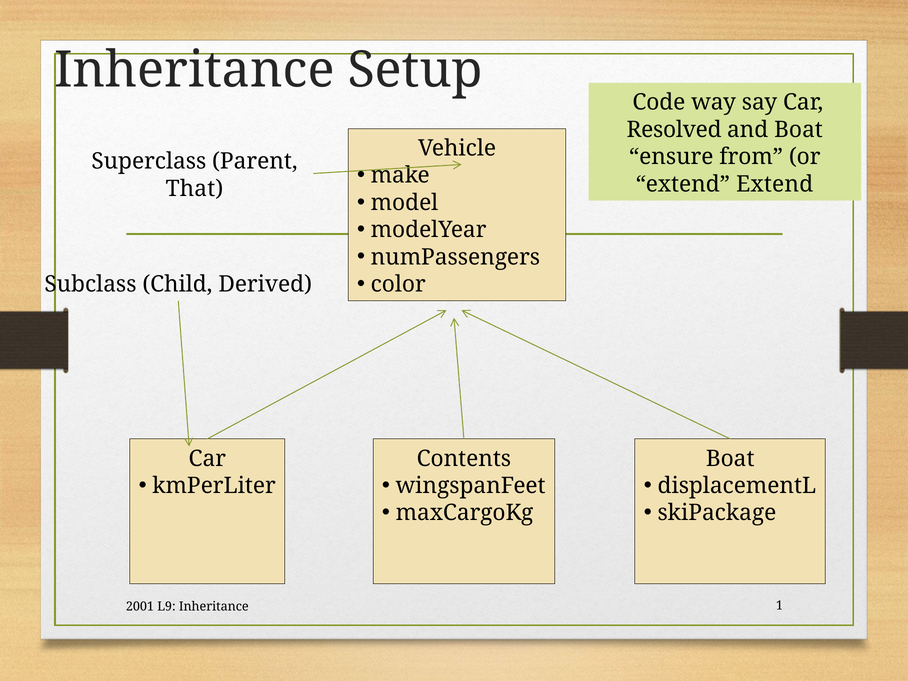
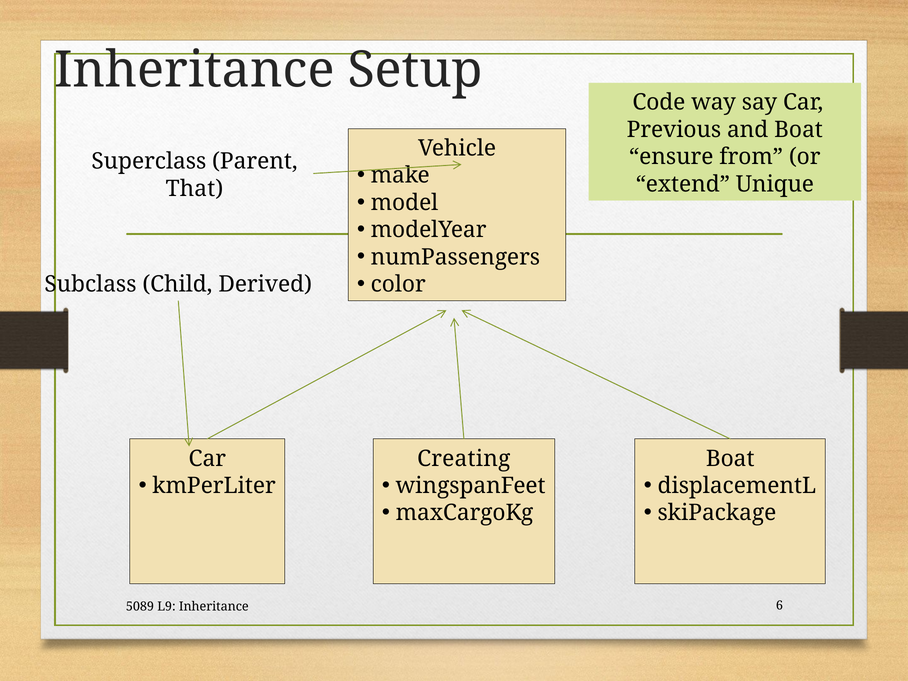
Resolved: Resolved -> Previous (674, 130)
extend Extend: Extend -> Unique (775, 184)
Contents: Contents -> Creating (464, 459)
2001: 2001 -> 5089 (140, 607)
1: 1 -> 6 (779, 606)
